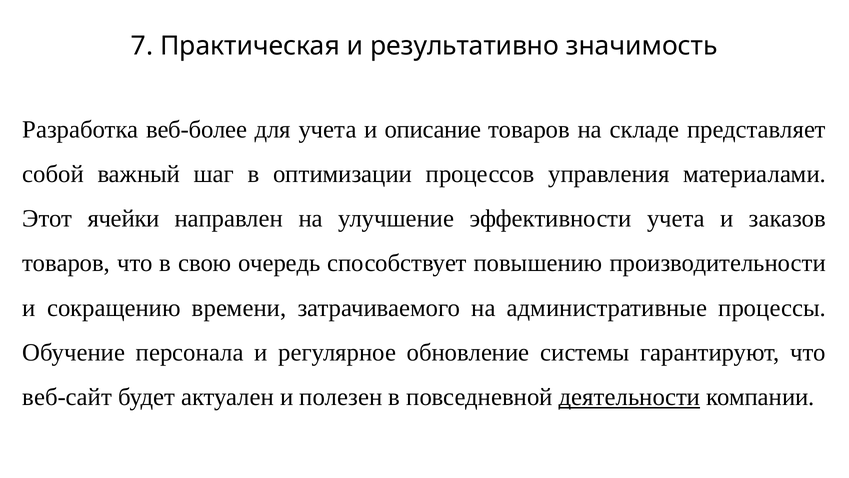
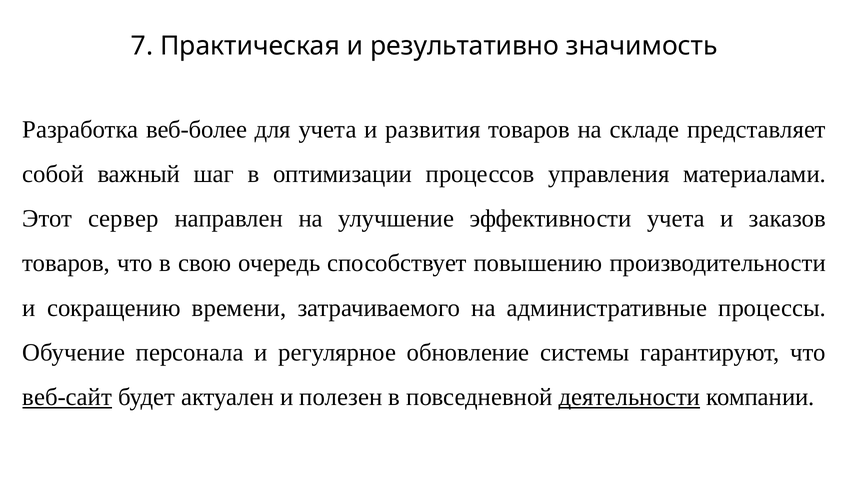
описание: описание -> развития (433, 130)
ячейки: ячейки -> сервер (123, 219)
веб-сайт underline: none -> present (67, 396)
